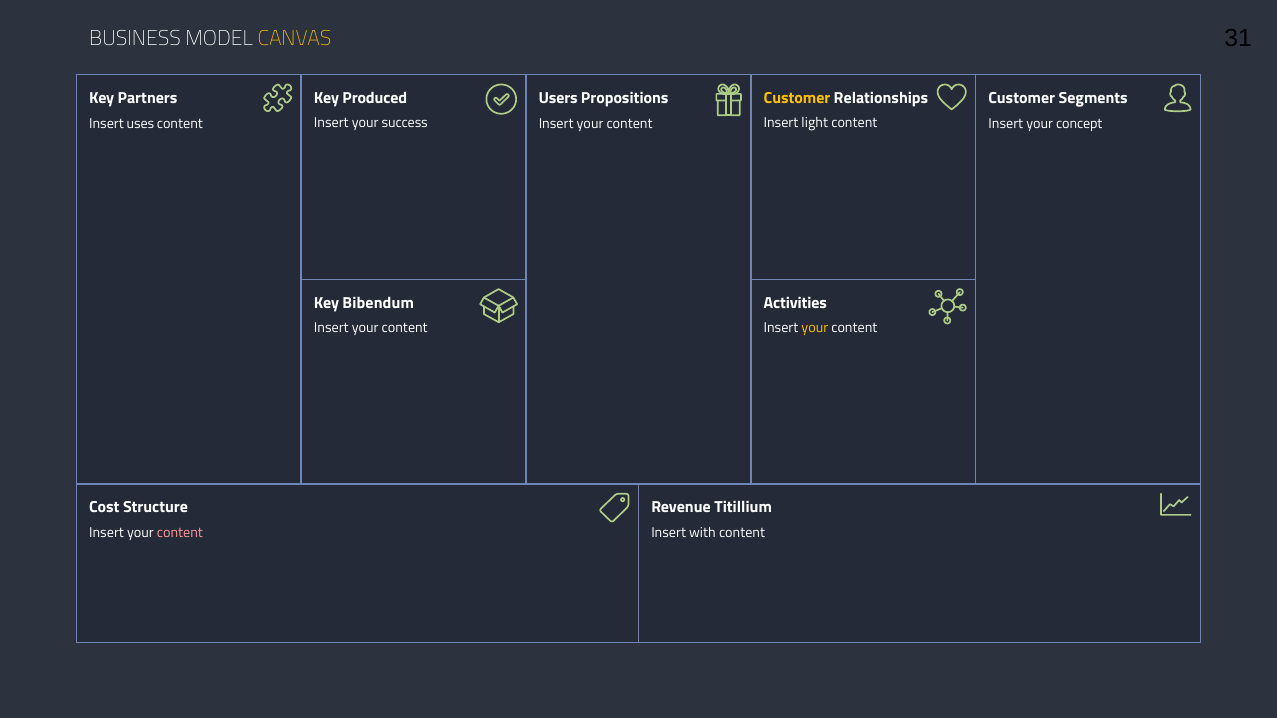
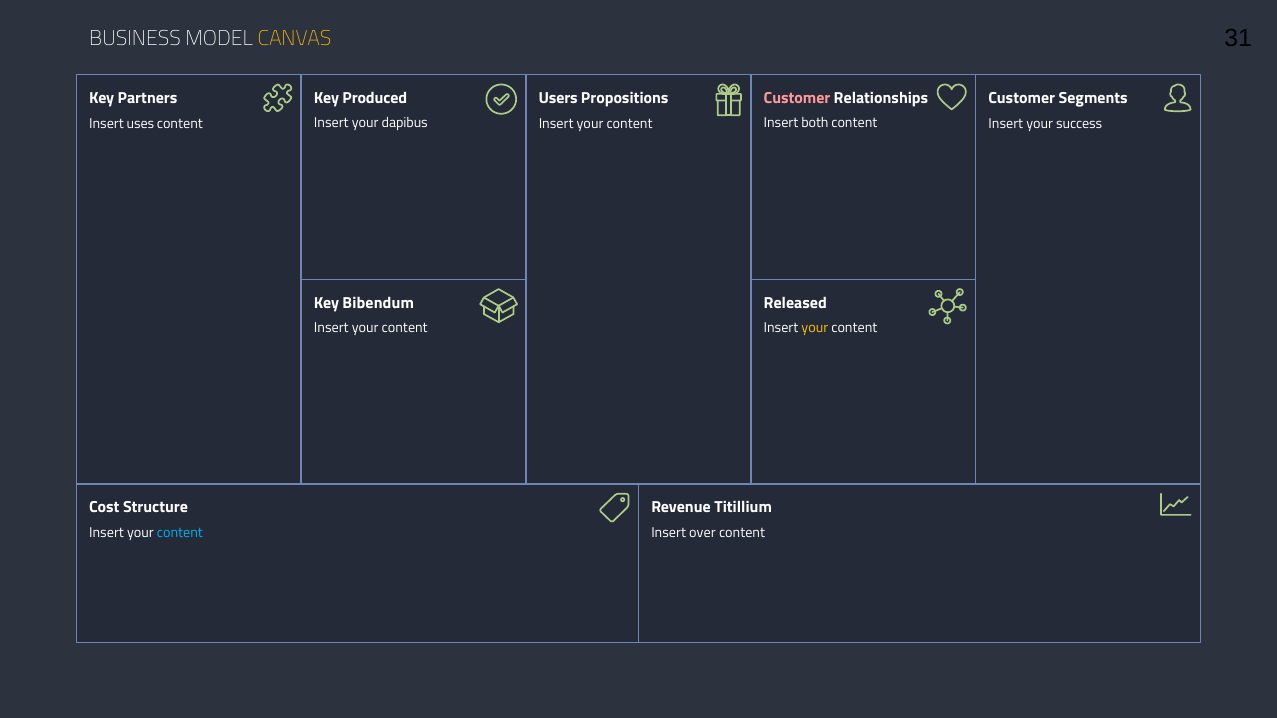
Customer colour: yellow -> pink (797, 98)
success: success -> dapibus (405, 123)
light: light -> both (815, 123)
concept: concept -> success (1079, 123)
Activities: Activities -> Released (795, 303)
content colour: pink -> light blue (180, 533)
with: with -> over (702, 533)
